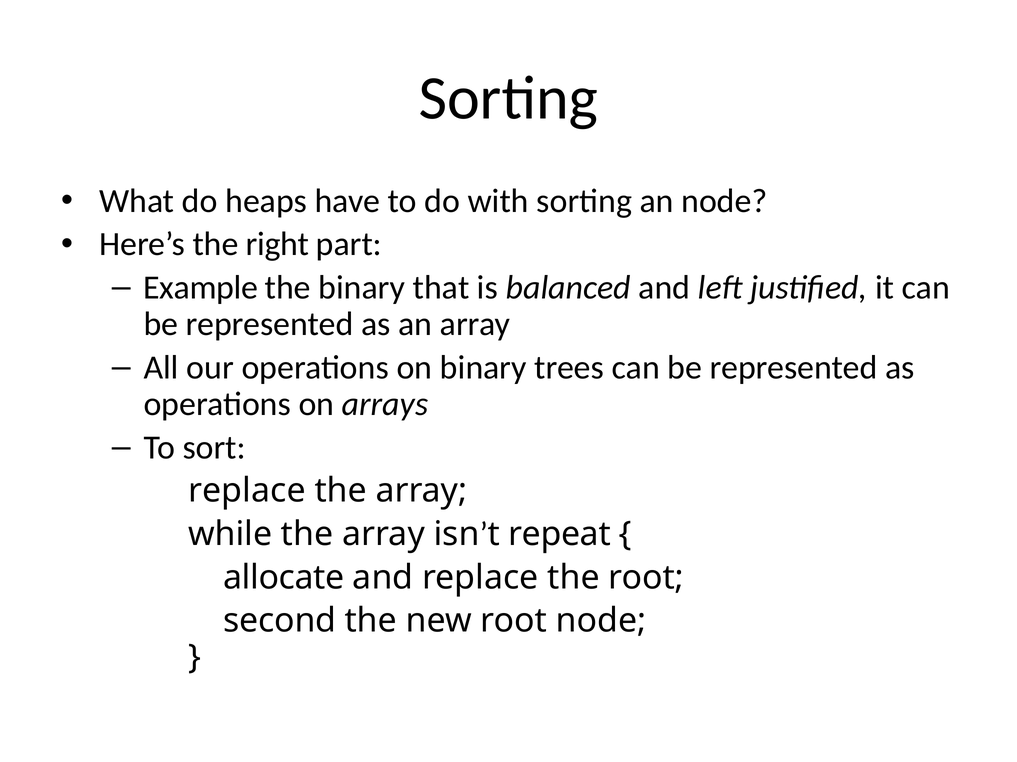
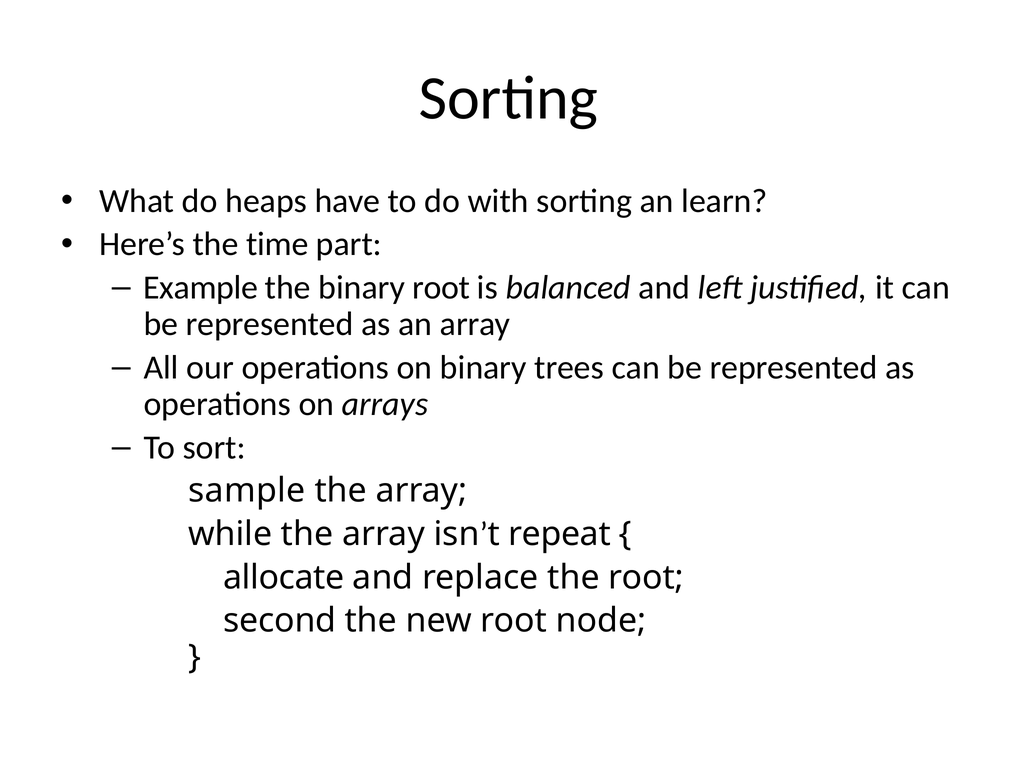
an node: node -> learn (724, 201)
right: right -> time (277, 245)
binary that: that -> root (441, 288)
replace: replace -> sample (247, 491)
